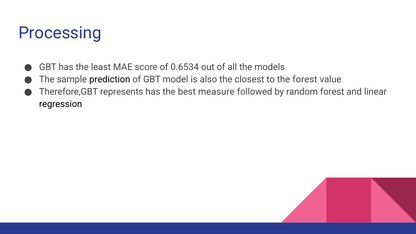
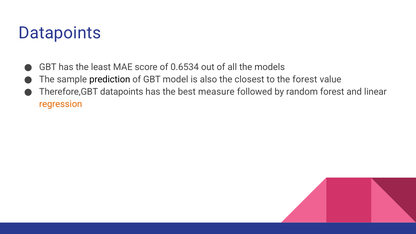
Processing: Processing -> Datapoints (60, 33)
Therefore,GBT represents: represents -> datapoints (122, 92)
regression colour: black -> orange (61, 104)
